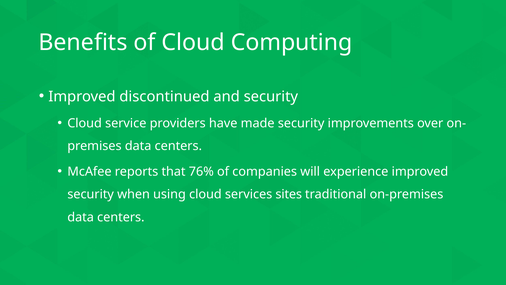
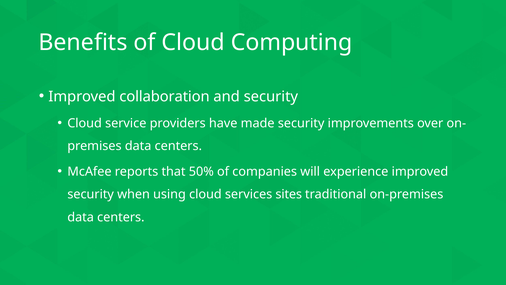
discontinued: discontinued -> collaboration (165, 96)
76%: 76% -> 50% (201, 171)
